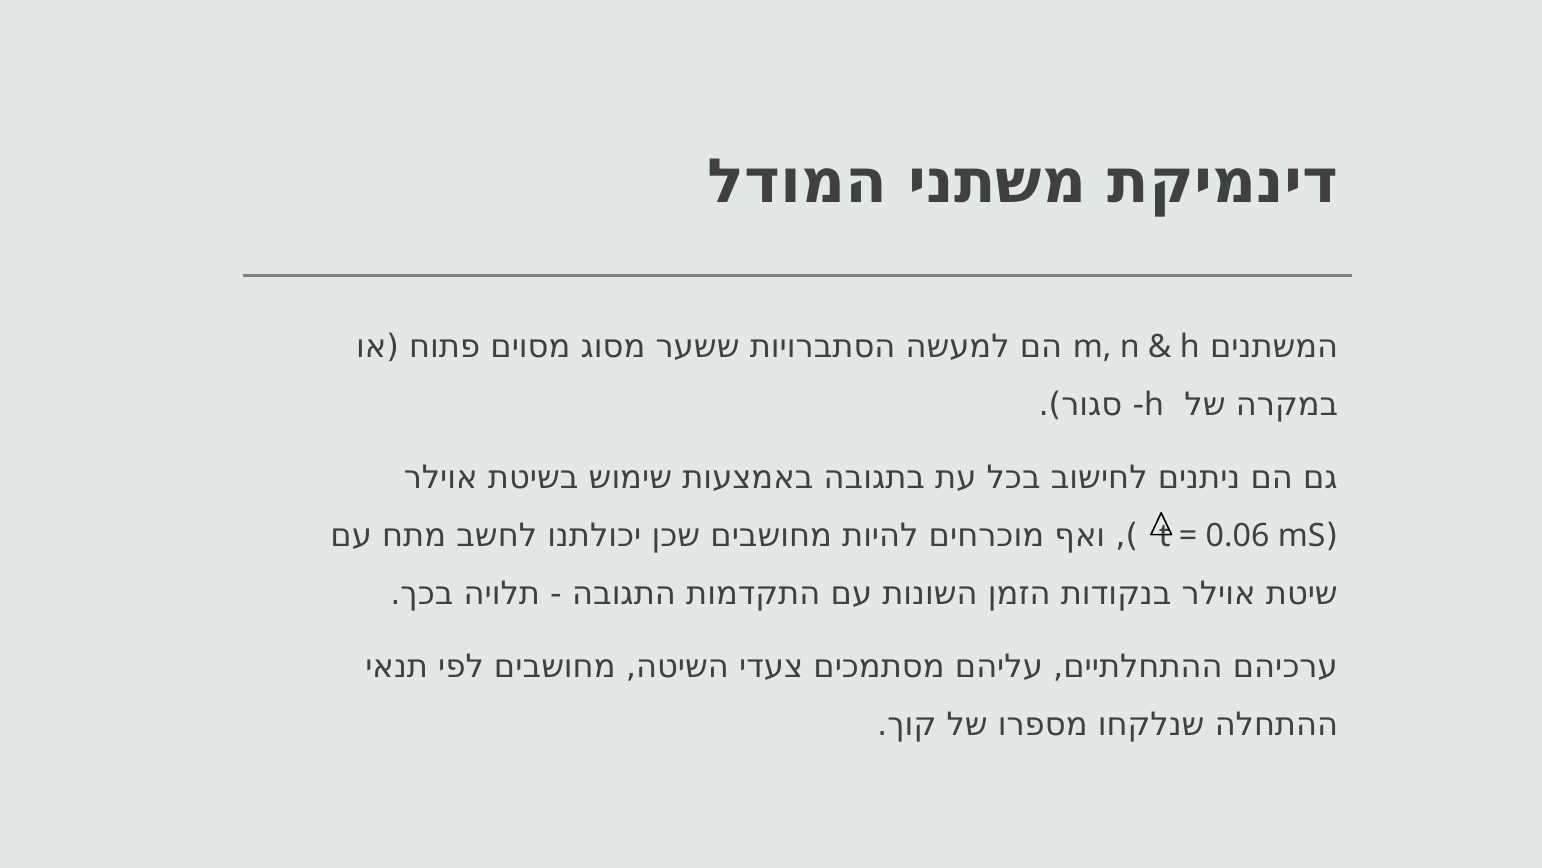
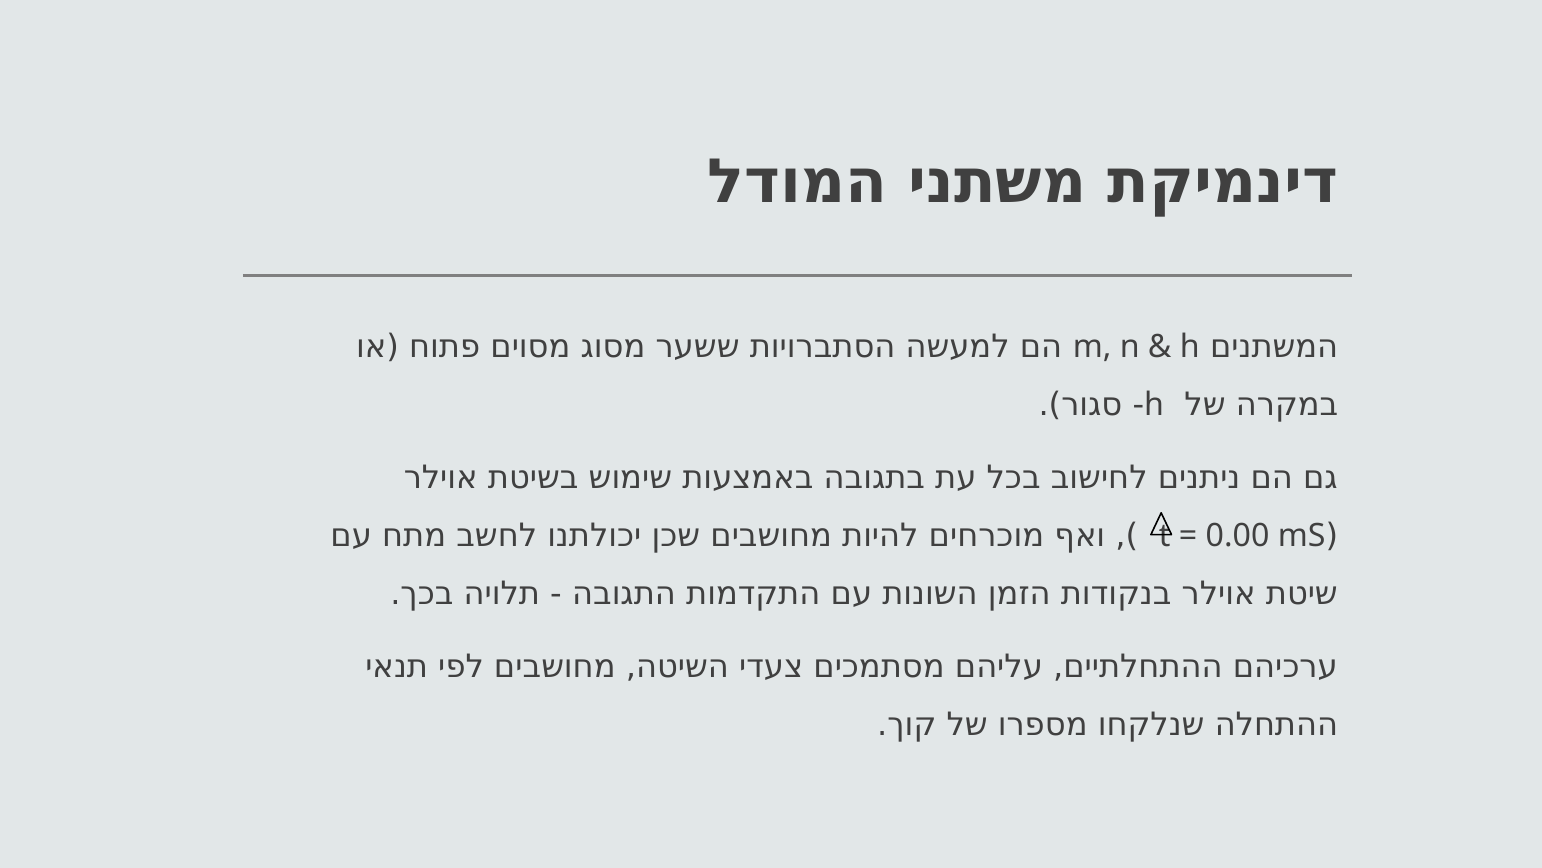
0.06: 0.06 -> 0.00 (1238, 536)
